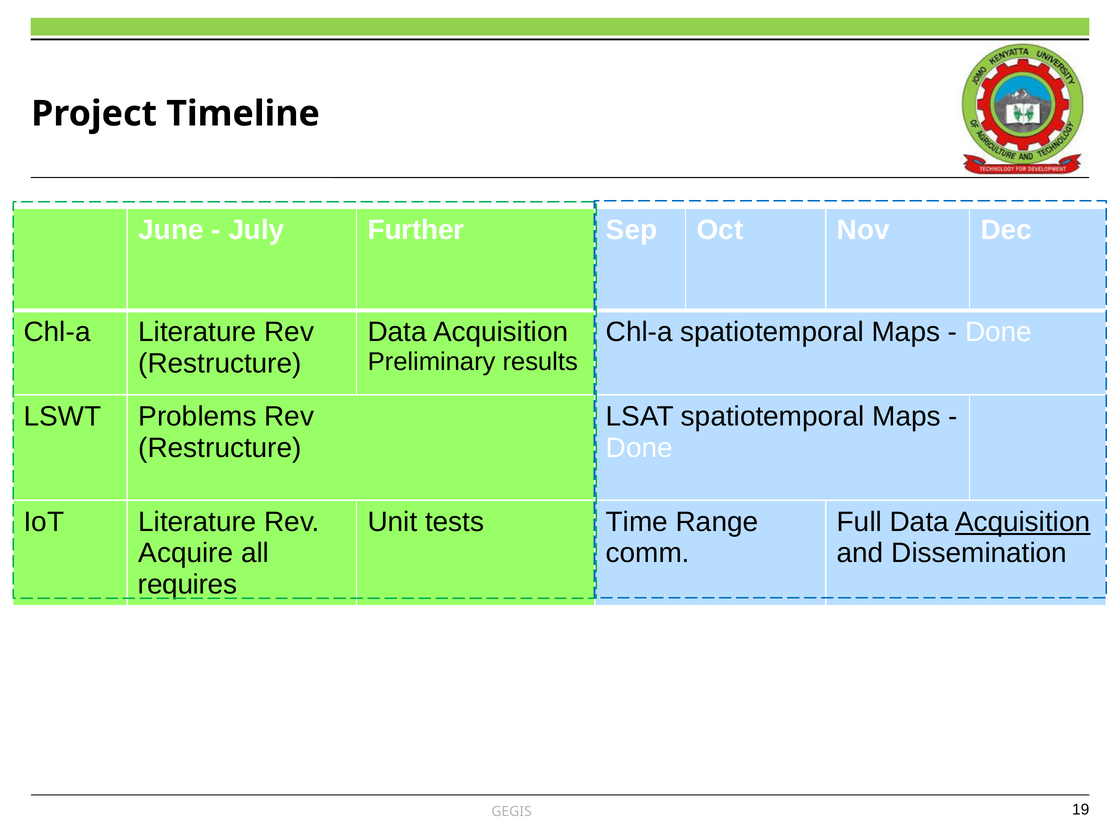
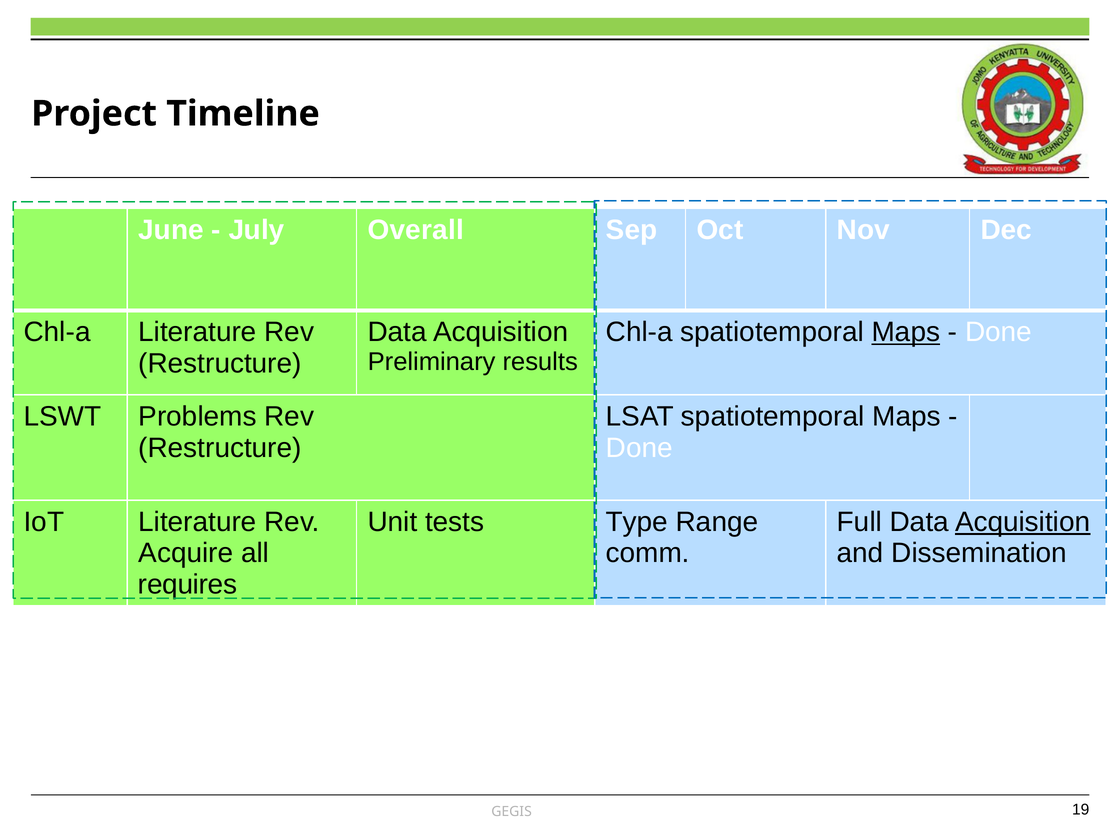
Further: Further -> Overall (416, 230)
Maps underline: none -> present (906, 332)
Time: Time -> Type (637, 522)
